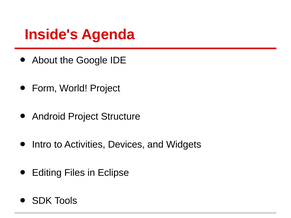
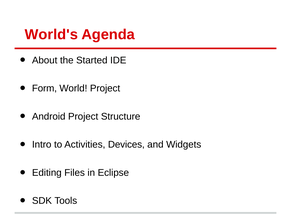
Inside's: Inside's -> World's (51, 34)
Google: Google -> Started (92, 60)
